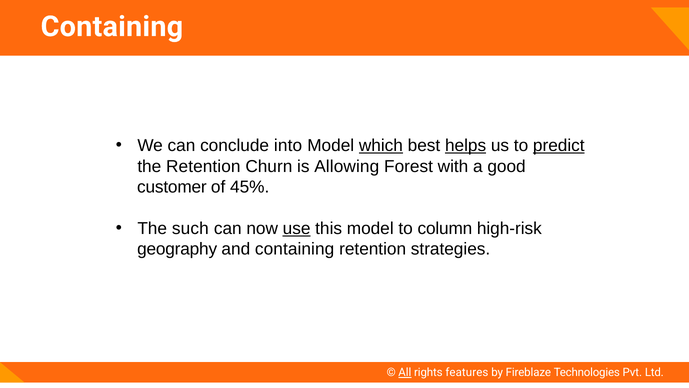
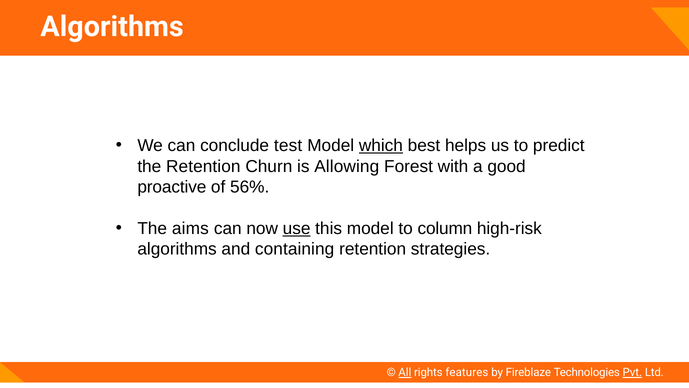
Containing: Containing -> Algorithms (112, 27)
into: into -> test (288, 146)
helps underline: present -> none (466, 146)
predict underline: present -> none (559, 146)
customer: customer -> proactive (172, 187)
45%: 45% -> 56% (250, 187)
such: such -> aims (190, 228)
geography: geography -> algorithms (177, 249)
Pvt underline: none -> present (632, 372)
